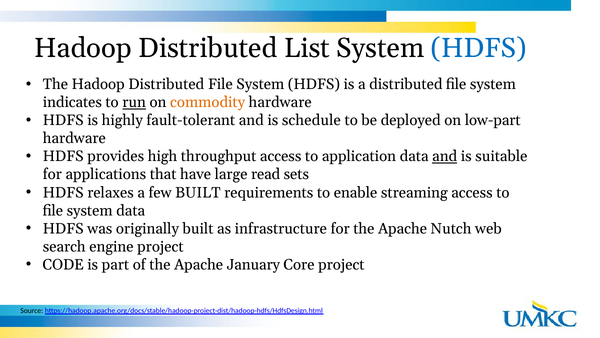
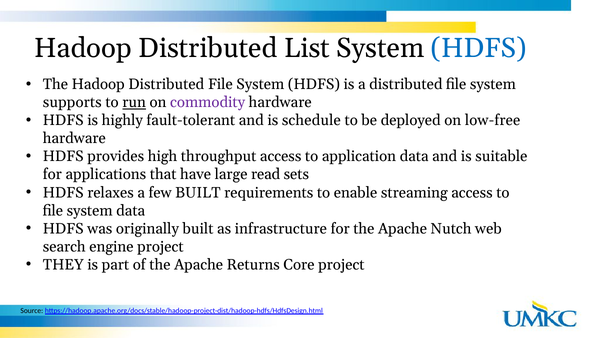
indicates: indicates -> supports (72, 102)
commodity colour: orange -> purple (208, 102)
low-part: low-part -> low-free (493, 120)
and underline: present -> none (445, 156)
CODE: CODE -> THEY (63, 264)
January: January -> Returns (253, 264)
